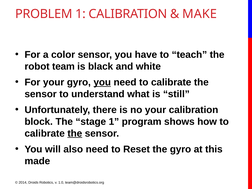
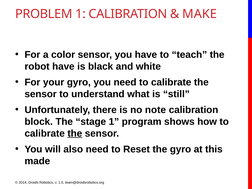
robot team: team -> have (63, 66)
you underline: present -> none (102, 82)
no your: your -> note (155, 110)
